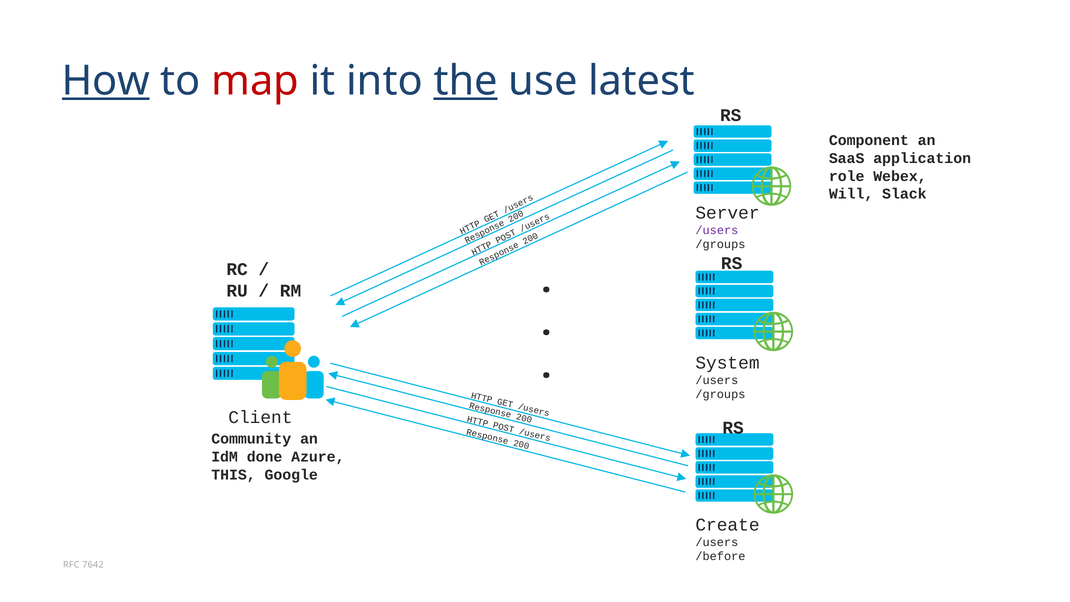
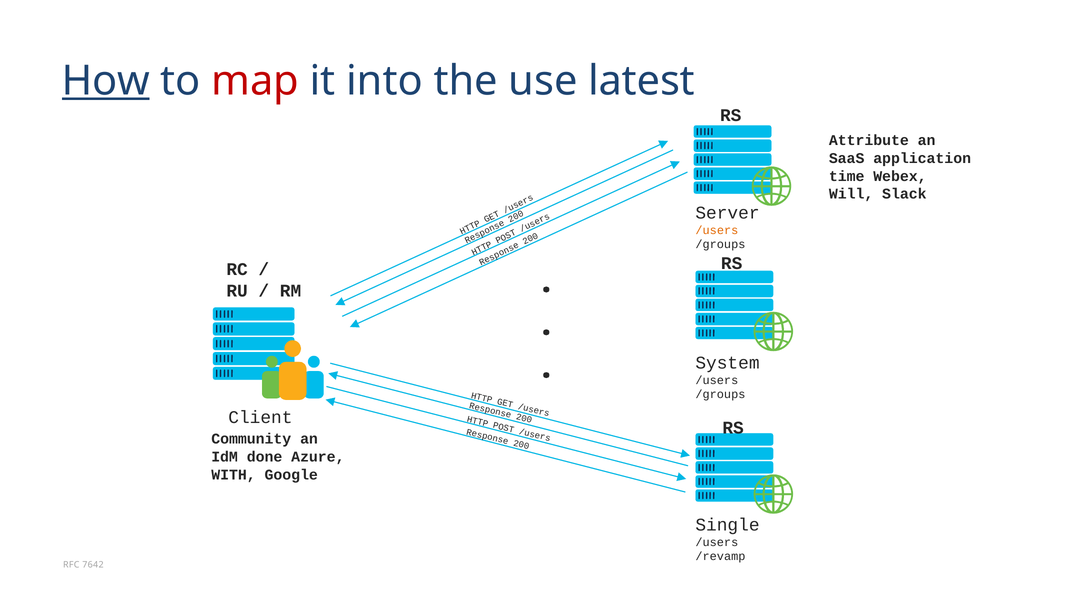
the underline: present -> none (466, 81)
Component: Component -> Attribute (869, 140)
role: role -> time (847, 176)
/users colour: purple -> orange (717, 230)
THIS: THIS -> WITH (234, 475)
Create: Create -> Single (727, 525)
/before: /before -> /revamp (720, 556)
